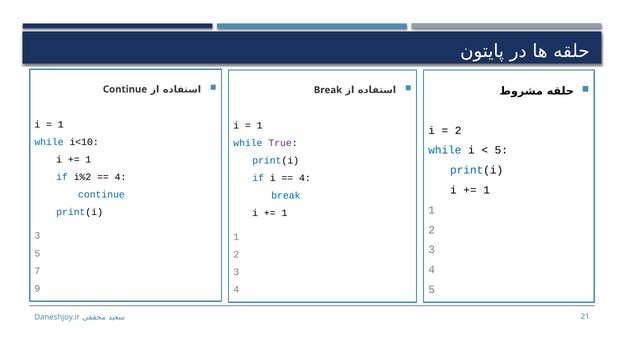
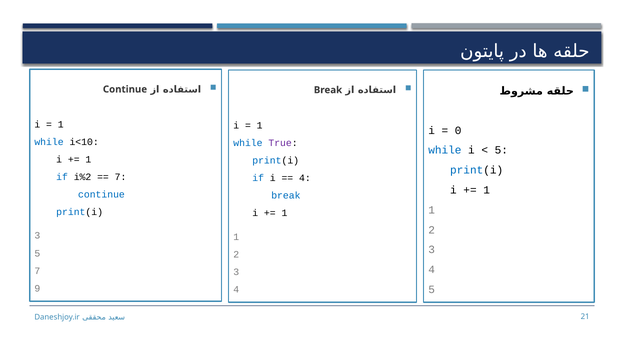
2: 2 -> 0 (458, 130)
4: 4 -> 7 (121, 177)
